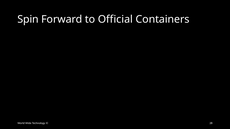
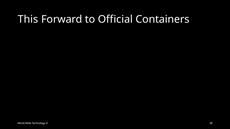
Spin: Spin -> This (28, 19)
